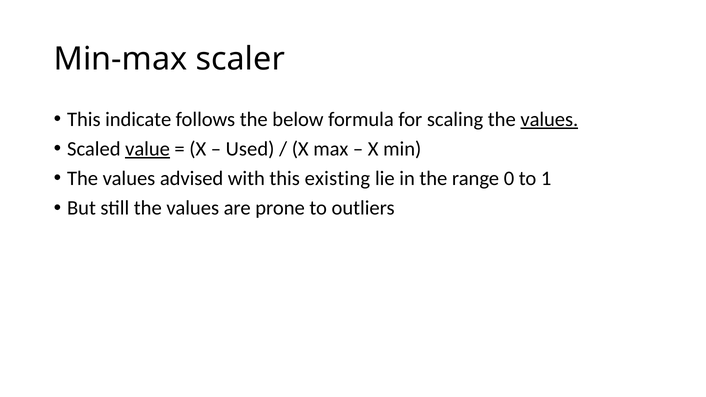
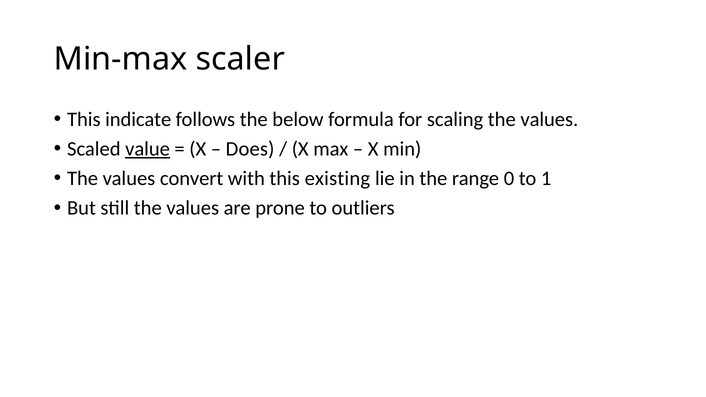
values underline: present -> none (549, 119)
Used: Used -> Does (250, 149)
advised: advised -> convert (192, 179)
